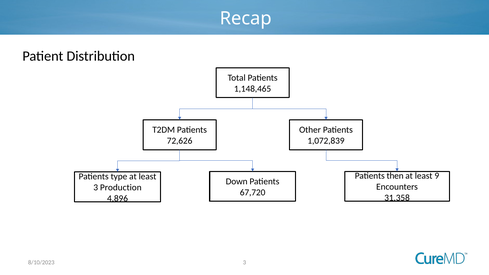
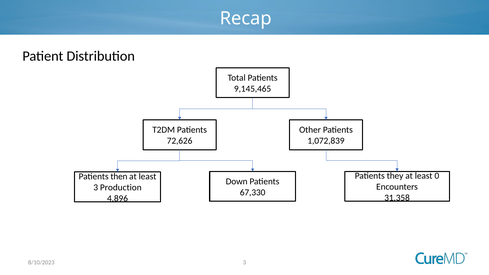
1,148,465: 1,148,465 -> 9,145,465 (253, 89)
then: then -> they (395, 176)
9: 9 -> 0 (437, 176)
type: type -> then (119, 176)
67,720: 67,720 -> 67,330 (253, 193)
